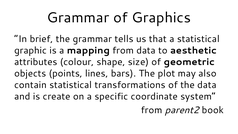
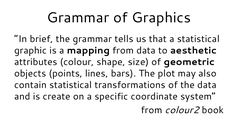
parent2: parent2 -> colour2 (182, 110)
